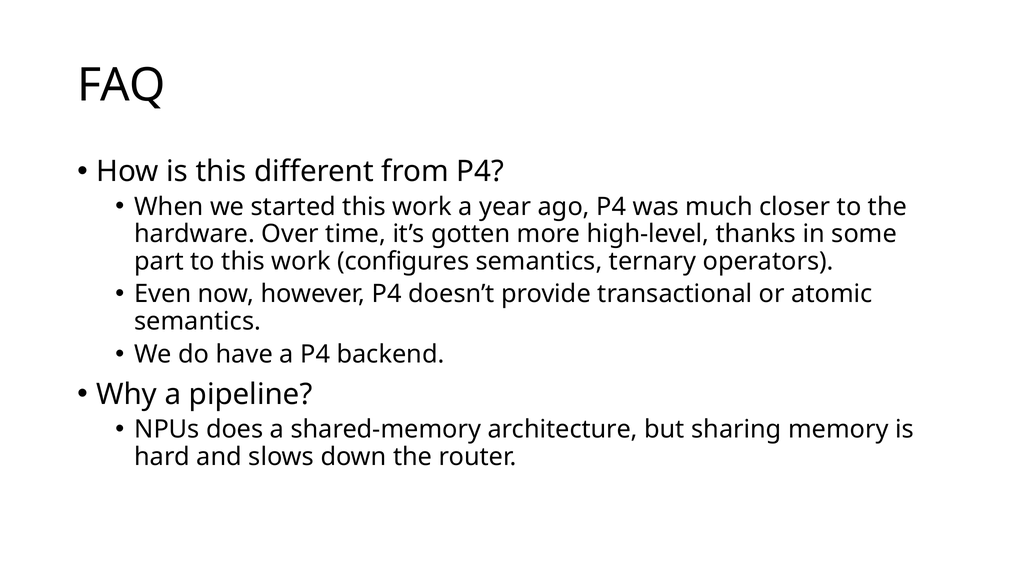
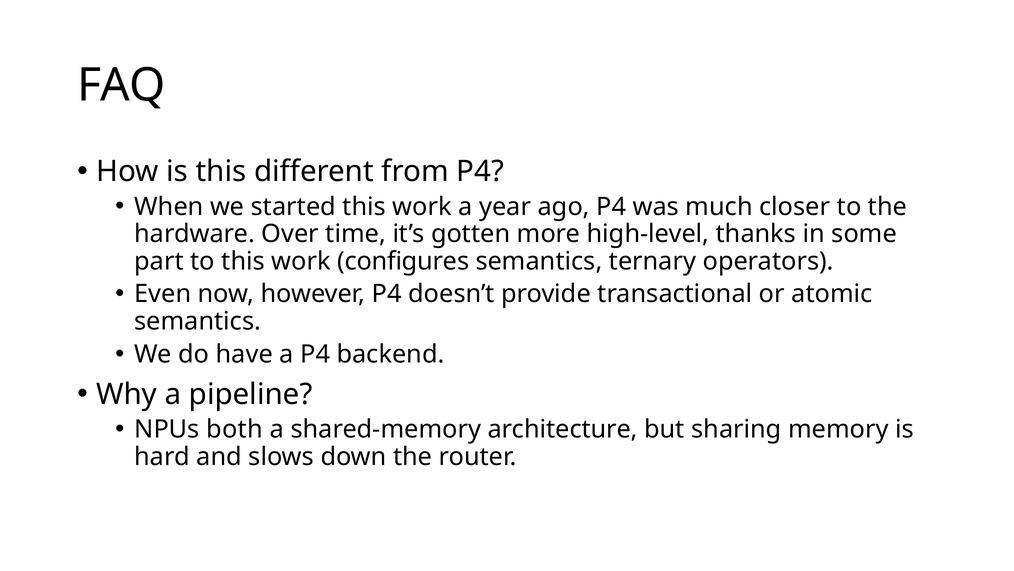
does: does -> both (235, 429)
